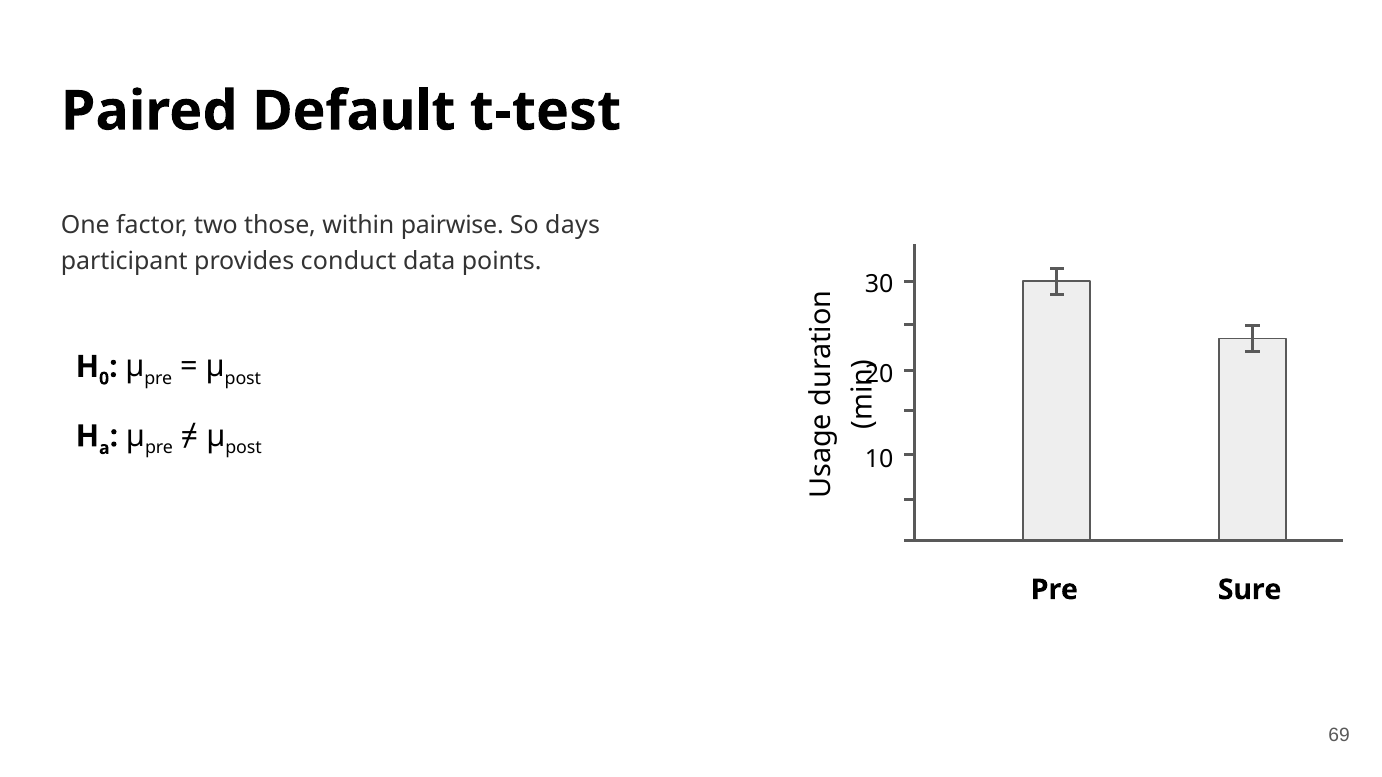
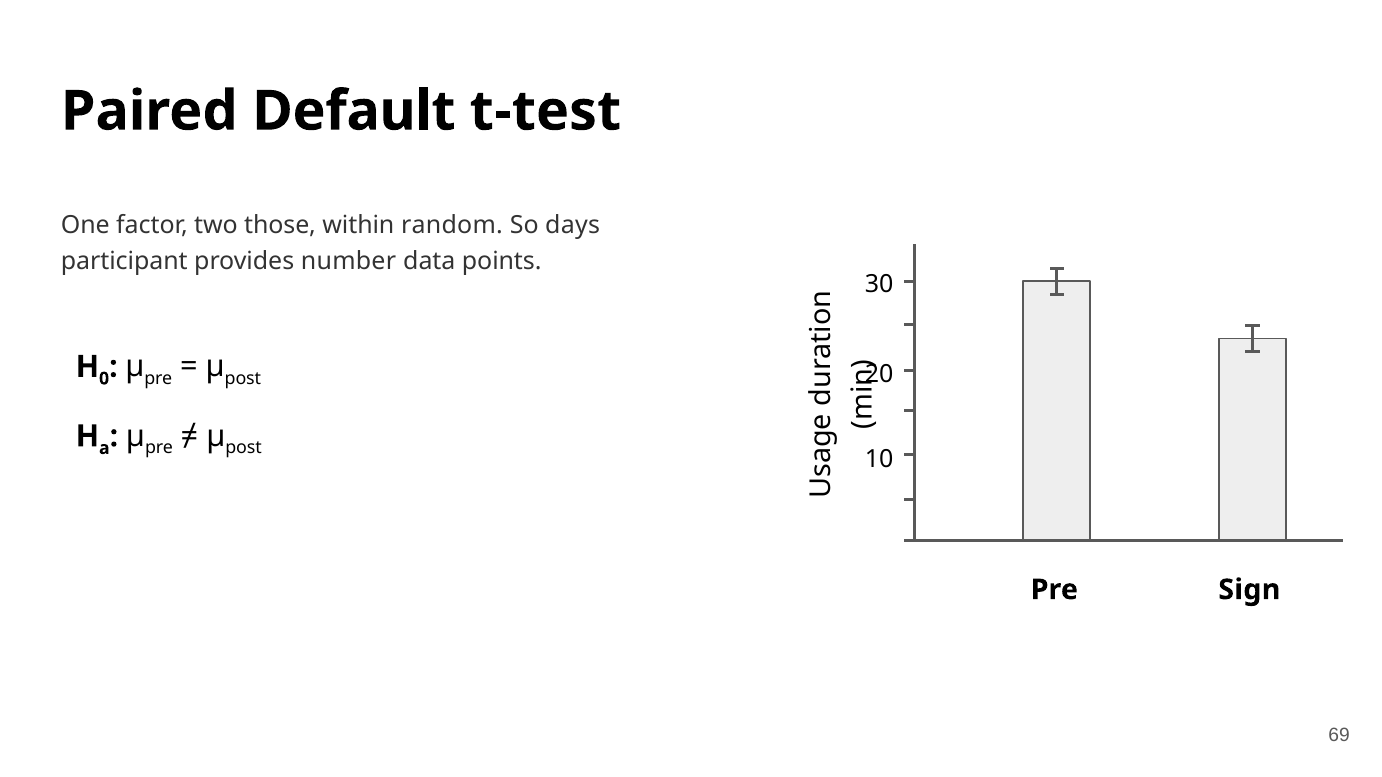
pairwise: pairwise -> random (452, 225)
conduct: conduct -> number (349, 261)
Sure: Sure -> Sign (1249, 590)
